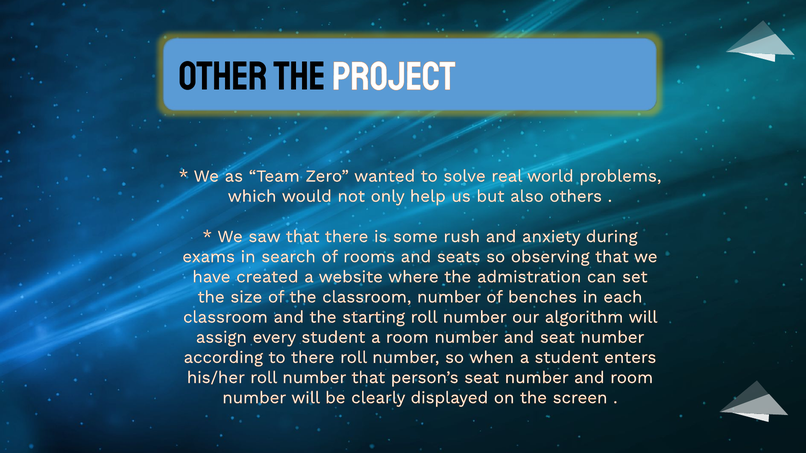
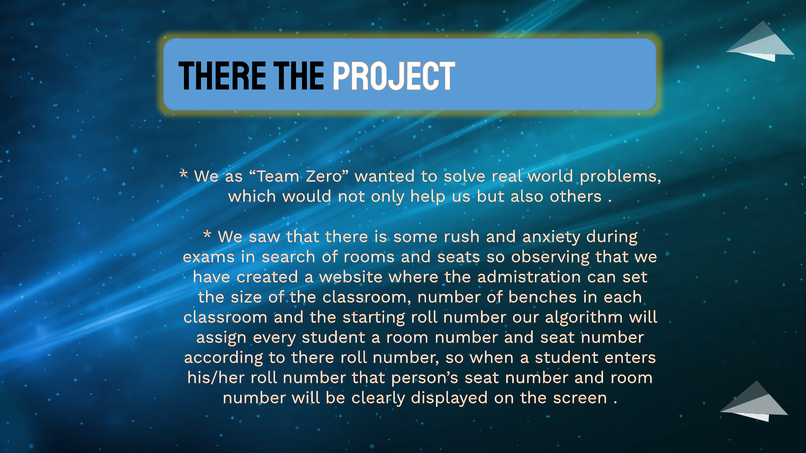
OTHER: OTHER -> THERE (223, 77)
